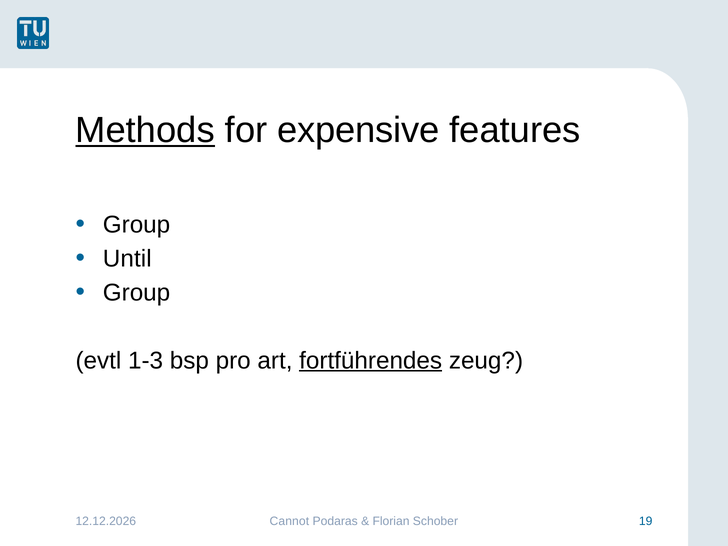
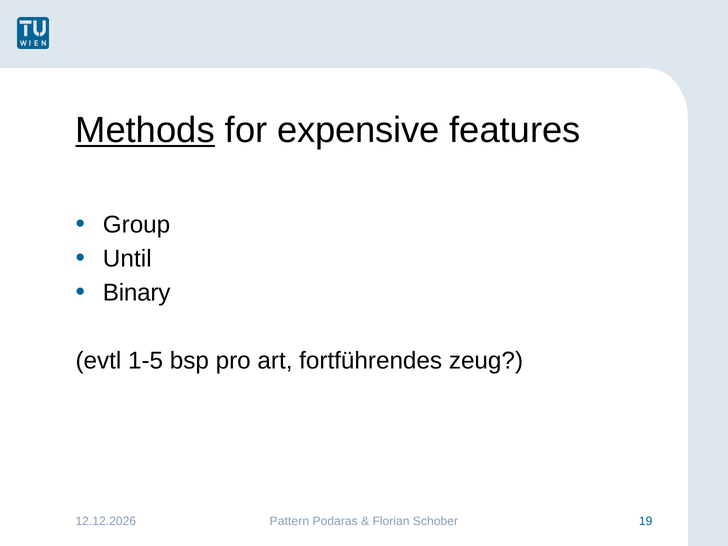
Group: Group -> Binary (137, 293)
1-3: 1-3 -> 1-5 (146, 361)
fortführendes underline: present -> none (371, 361)
Cannot: Cannot -> Pattern (289, 521)
